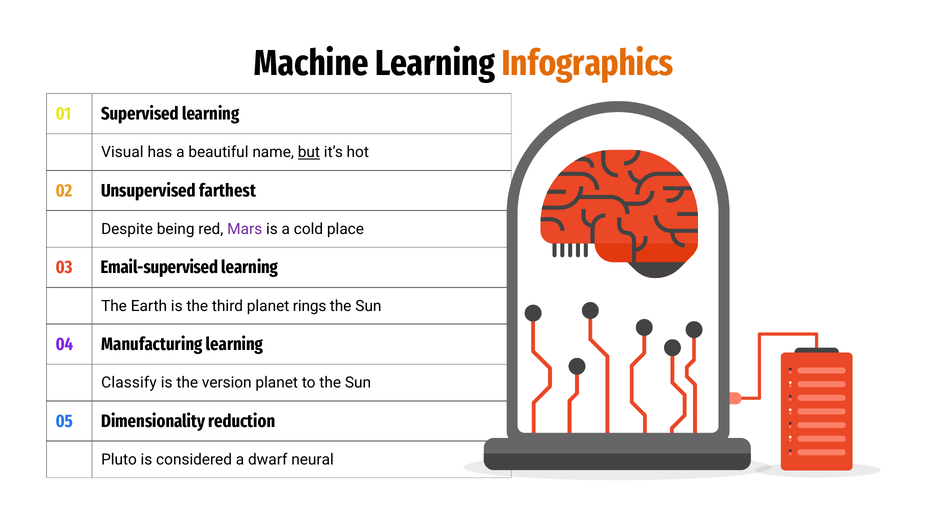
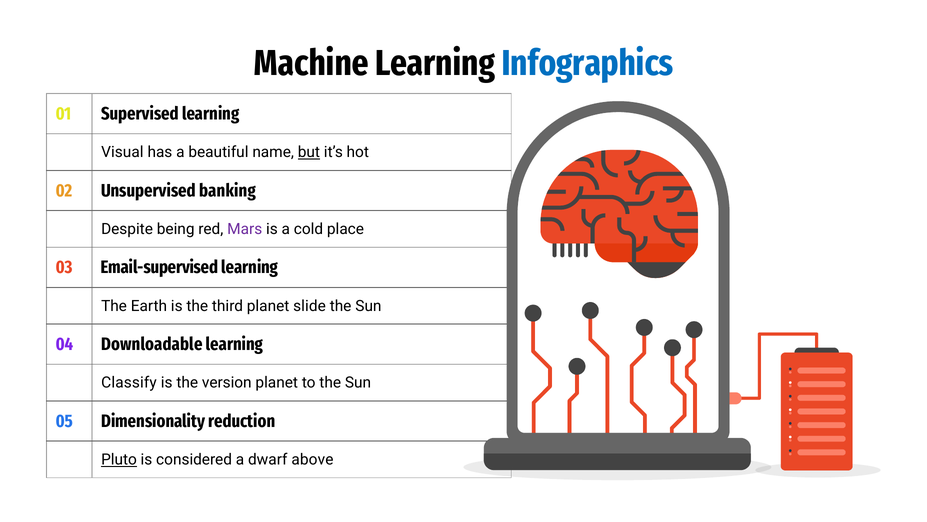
Infographics colour: orange -> blue (587, 63)
farthest: farthest -> banking (228, 190)
rings: rings -> slide (309, 306)
Manufacturing: Manufacturing -> Downloadable (152, 344)
Pluto underline: none -> present (119, 459)
neural: neural -> above (312, 459)
